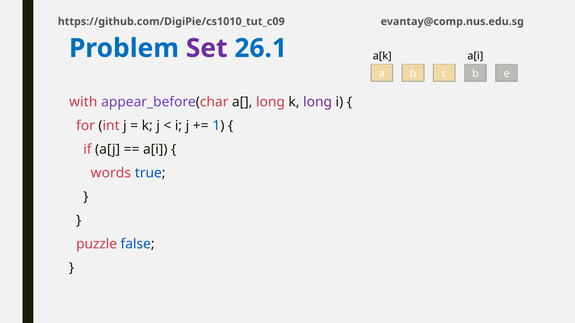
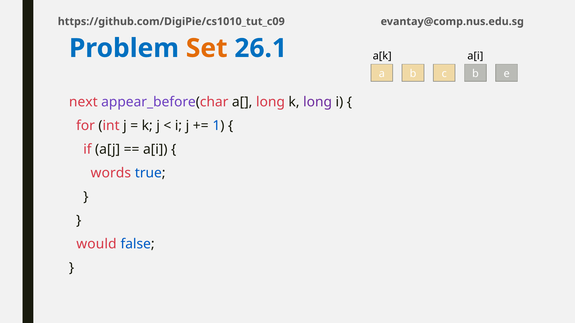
Set colour: purple -> orange (207, 48)
with: with -> next (83, 102)
puzzle: puzzle -> would (96, 244)
